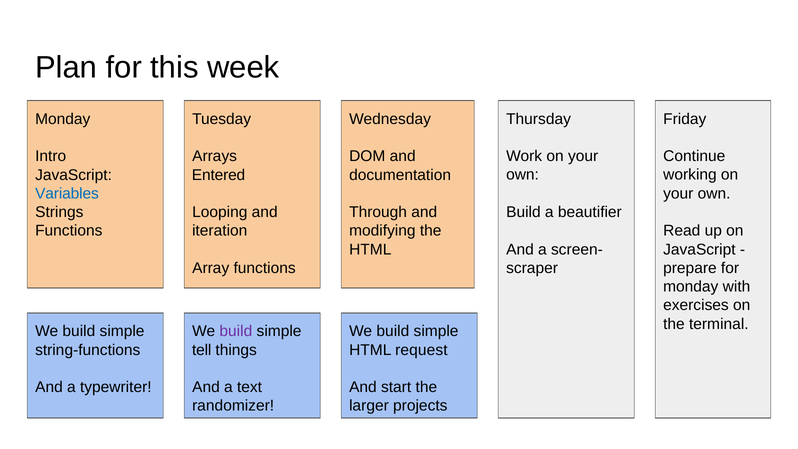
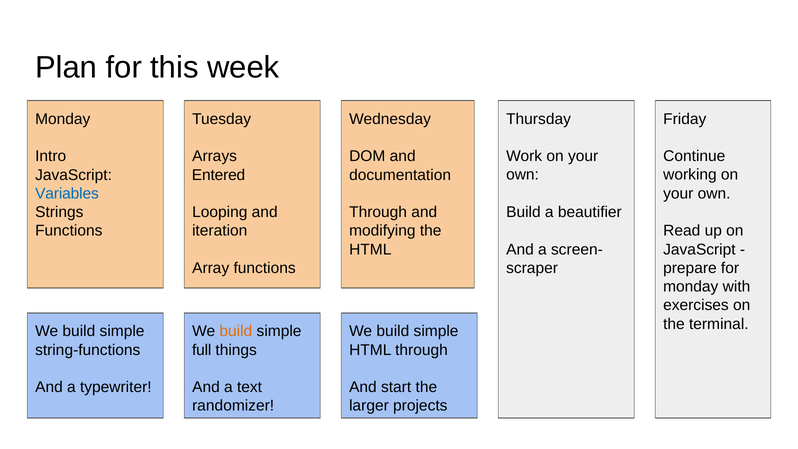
build colour: purple -> orange (236, 331)
tell: tell -> full (202, 350)
HTML request: request -> through (421, 350)
